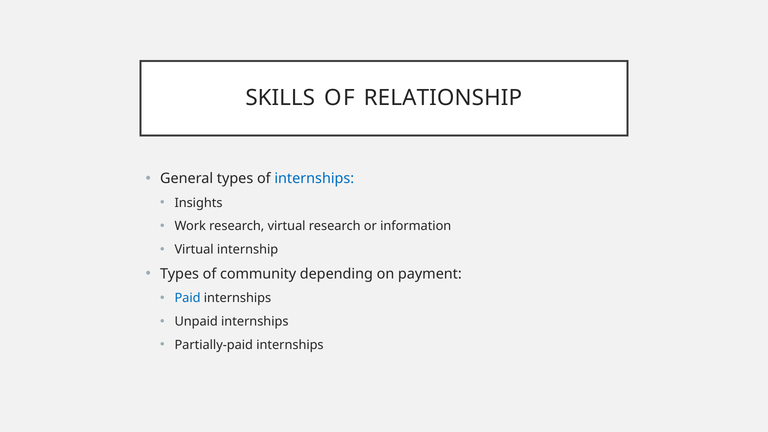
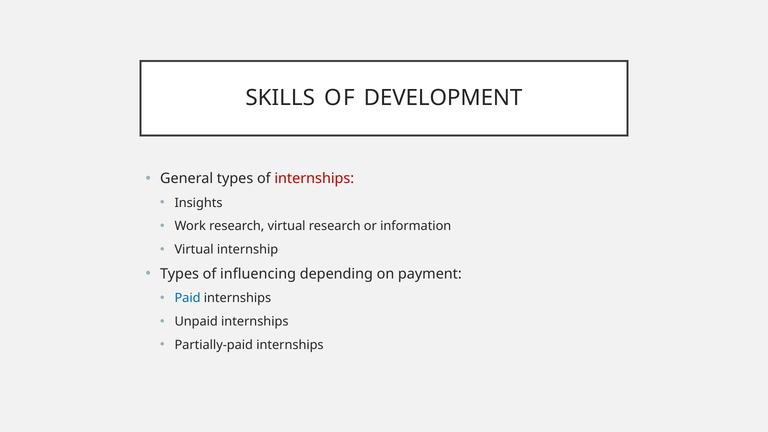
RELATIONSHIP: RELATIONSHIP -> DEVELOPMENT (443, 98)
internships colour: blue -> red (314, 179)
community: community -> influencing (258, 274)
